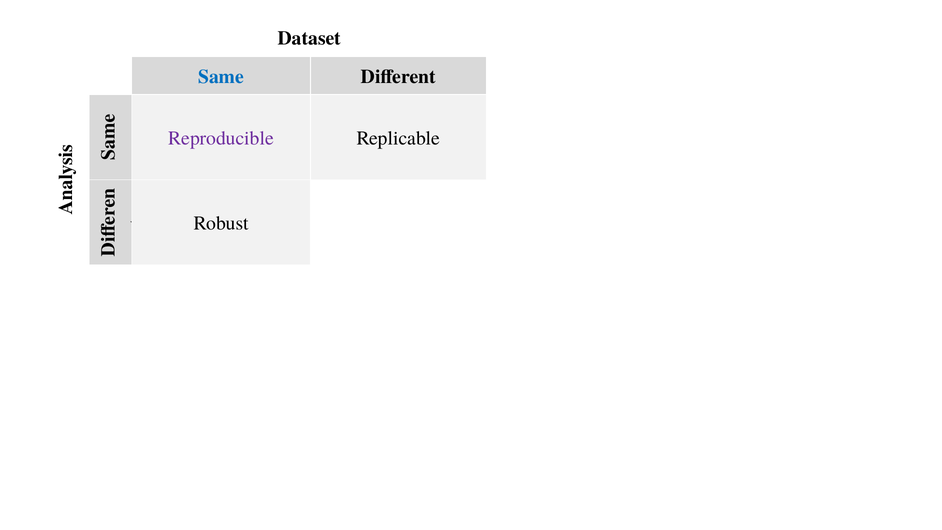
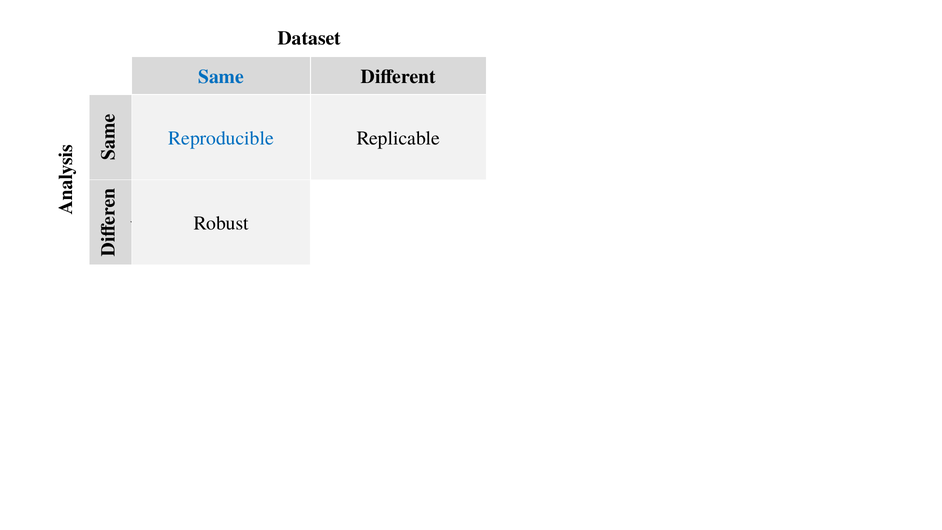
Reproducible colour: purple -> blue (221, 138)
